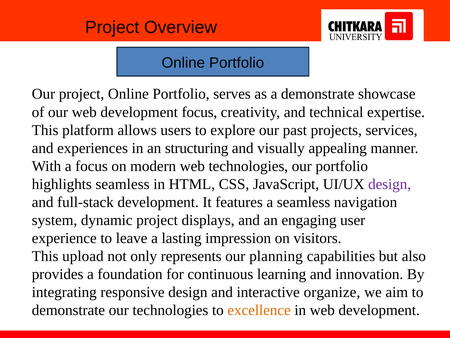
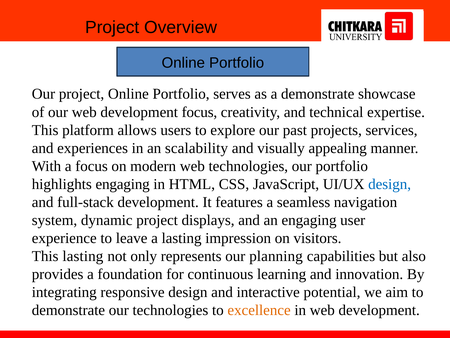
structuring: structuring -> scalability (196, 148)
highlights seamless: seamless -> engaging (123, 184)
design colour: purple -> blue (390, 184)
This upload: upload -> lasting (83, 256)
organize: organize -> potential (332, 292)
